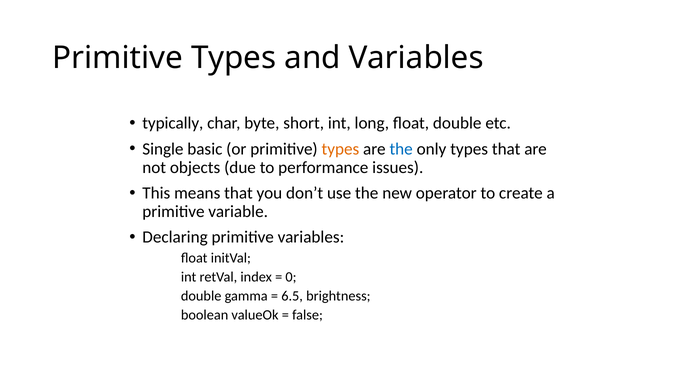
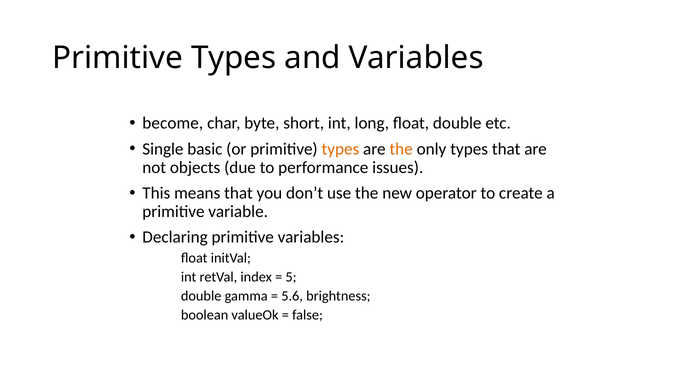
typically: typically -> become (173, 123)
the colour: blue -> orange (401, 149)
0: 0 -> 5 (291, 277)
6.5: 6.5 -> 5.6 (292, 296)
